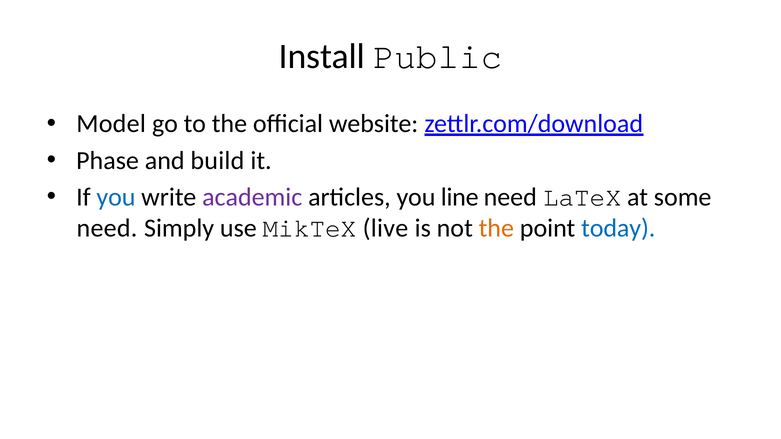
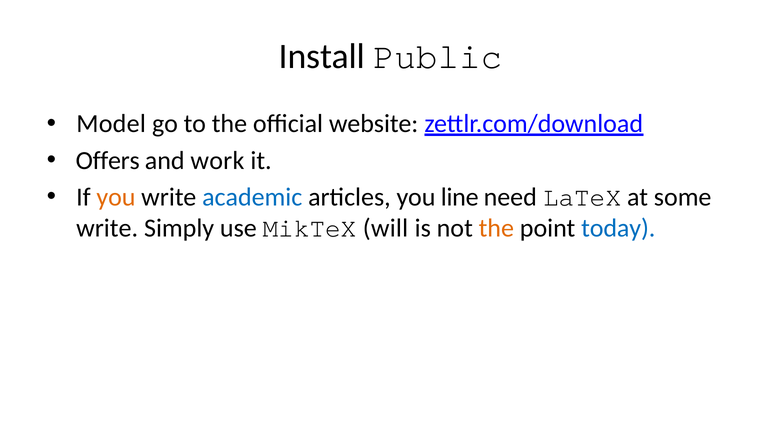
Phase: Phase -> Offers (108, 161)
build: build -> work (217, 161)
you colour: blue -> orange (116, 197)
academic colour: purple -> blue (252, 197)
need: need -> write (107, 229)
live: live -> will (385, 229)
